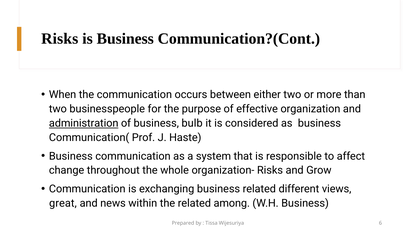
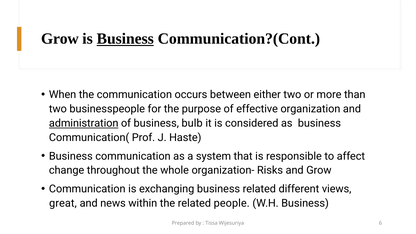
Risks: Risks -> Grow (60, 39)
Business underline: none -> present (125, 39)
among: among -> people (232, 203)
